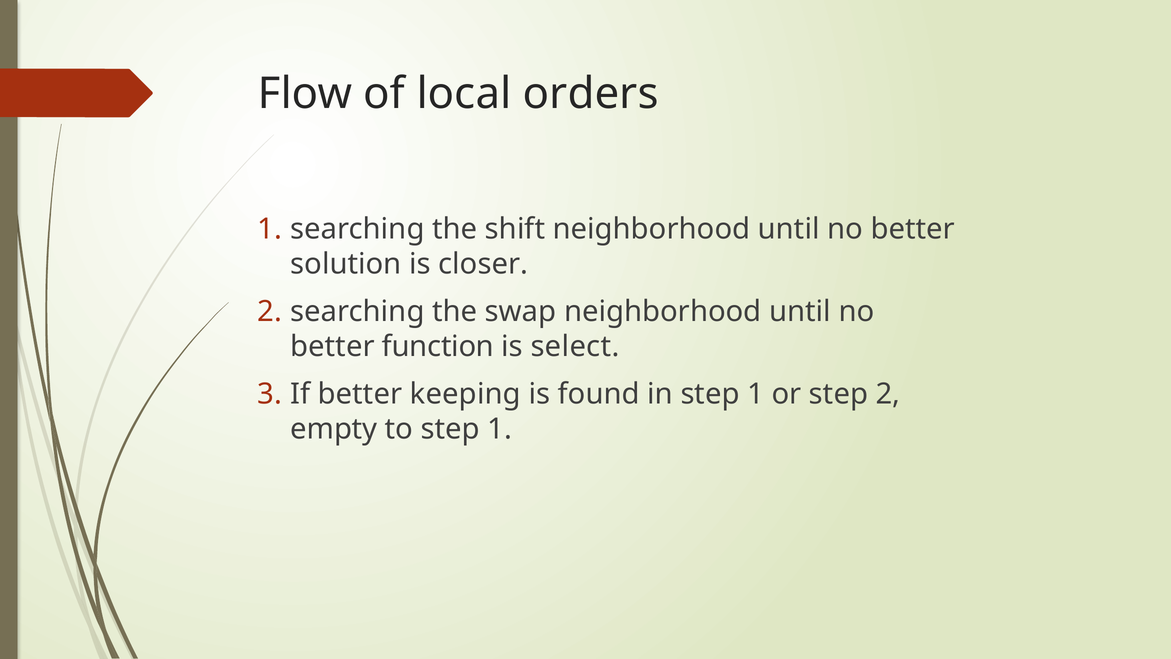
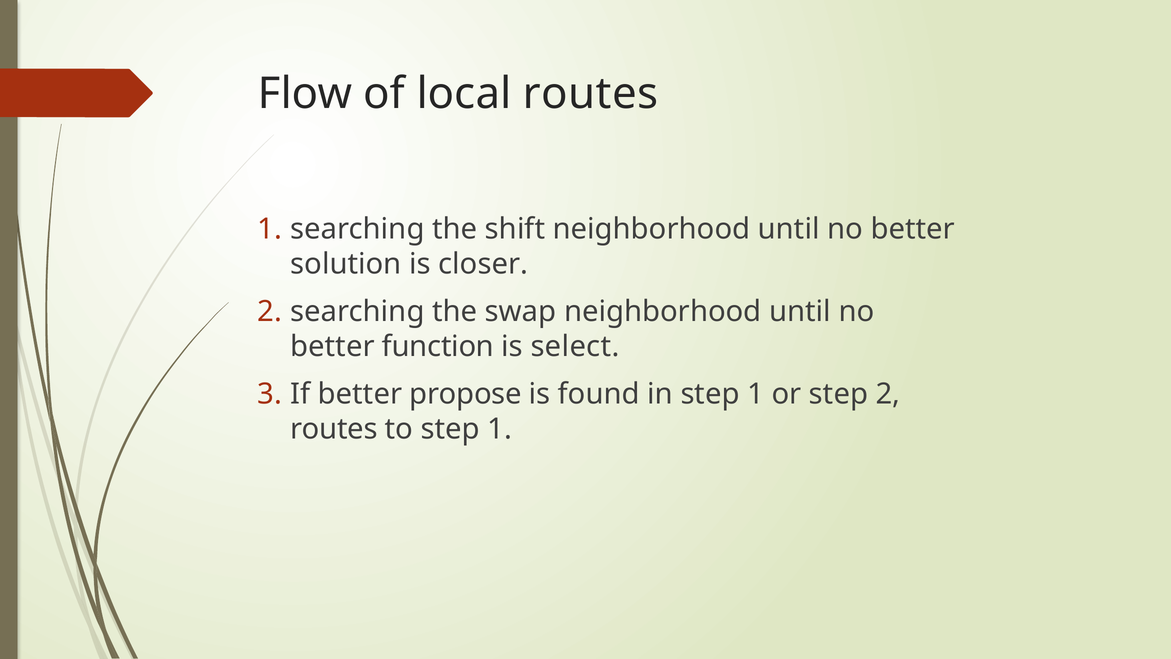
local orders: orders -> routes (591, 94)
keeping: keeping -> propose (466, 394)
empty: empty -> routes (334, 429)
